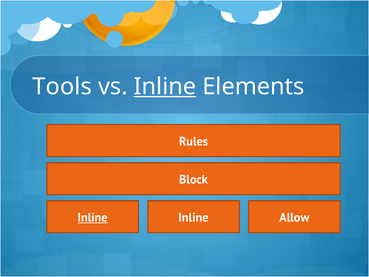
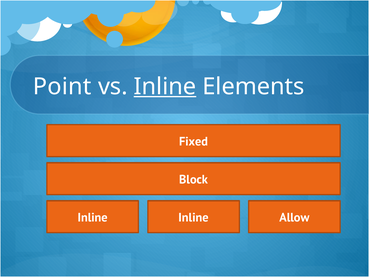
Tools: Tools -> Point (62, 86)
Rules: Rules -> Fixed (194, 141)
Inline underline: present -> none (93, 217)
